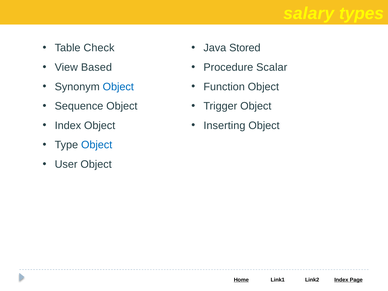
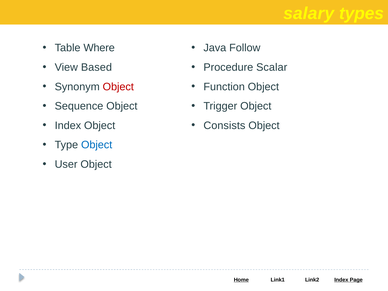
Check: Check -> Where (99, 48)
Stored: Stored -> Follow (245, 48)
Object colour: blue -> red (118, 87)
Inserting: Inserting -> Consists (224, 126)
